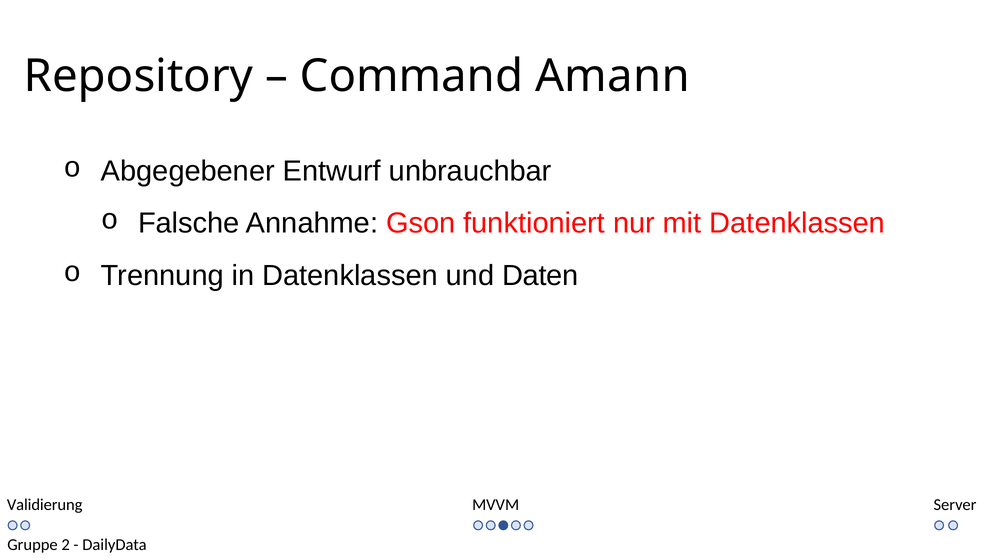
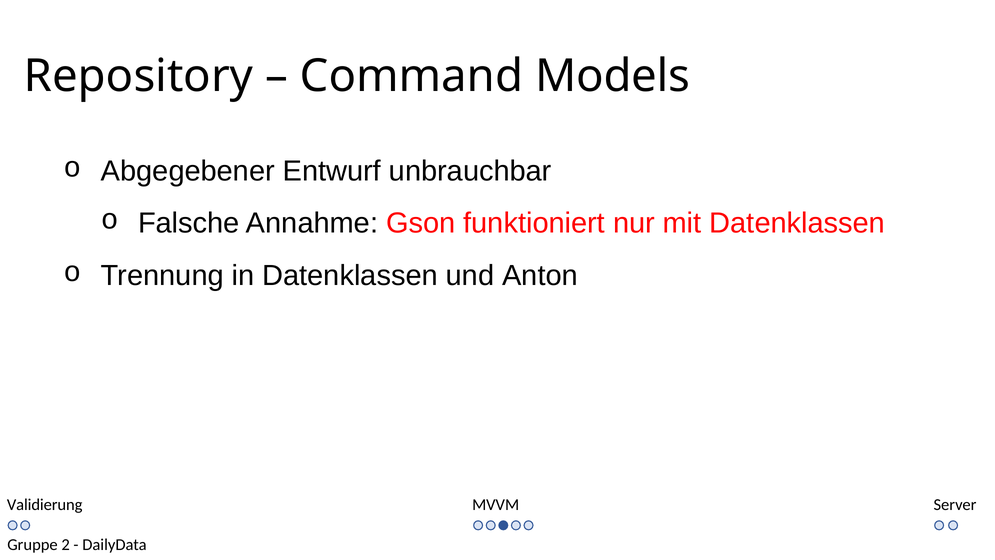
Amann: Amann -> Models (613, 76)
Daten: Daten -> Anton (540, 275)
